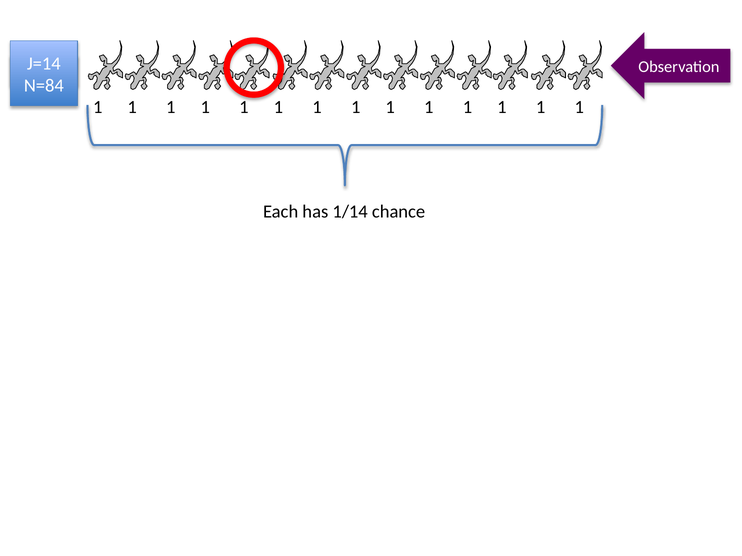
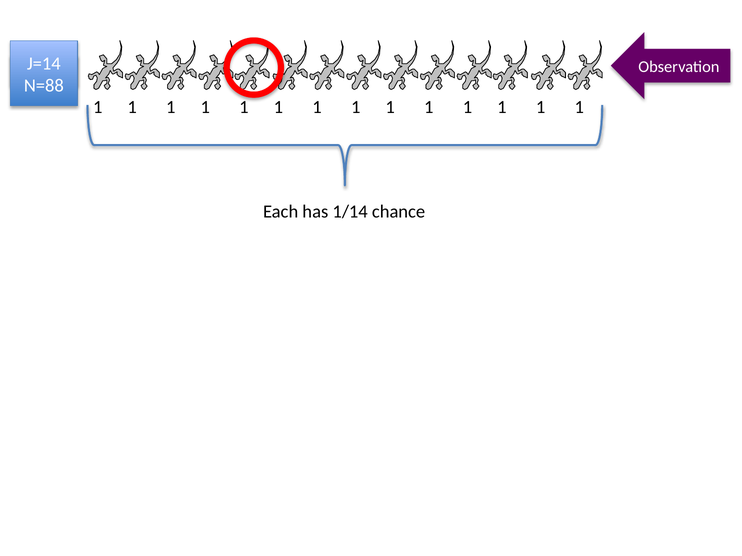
N=84: N=84 -> N=88 (44, 86)
